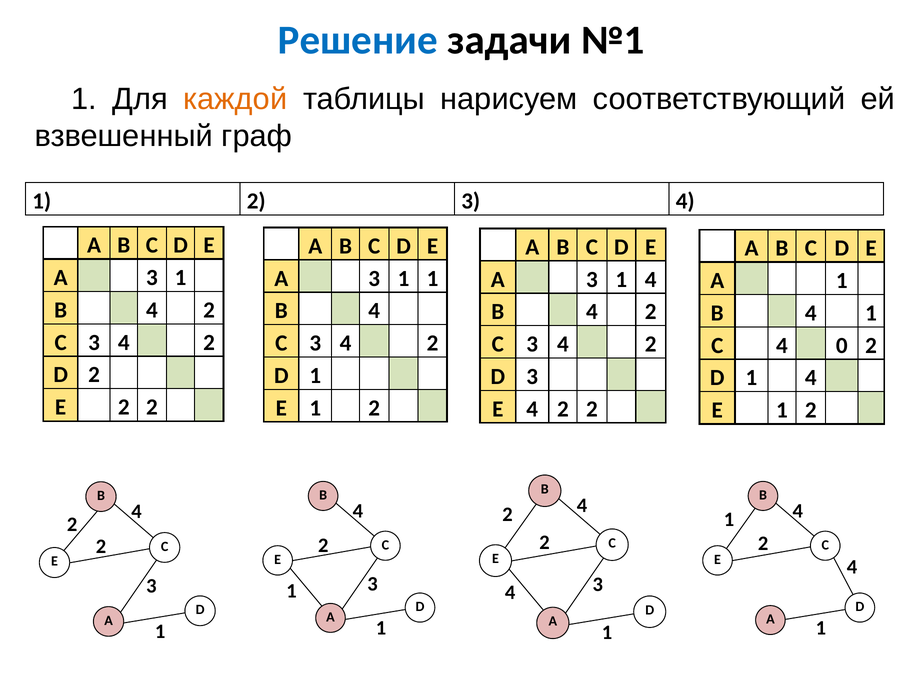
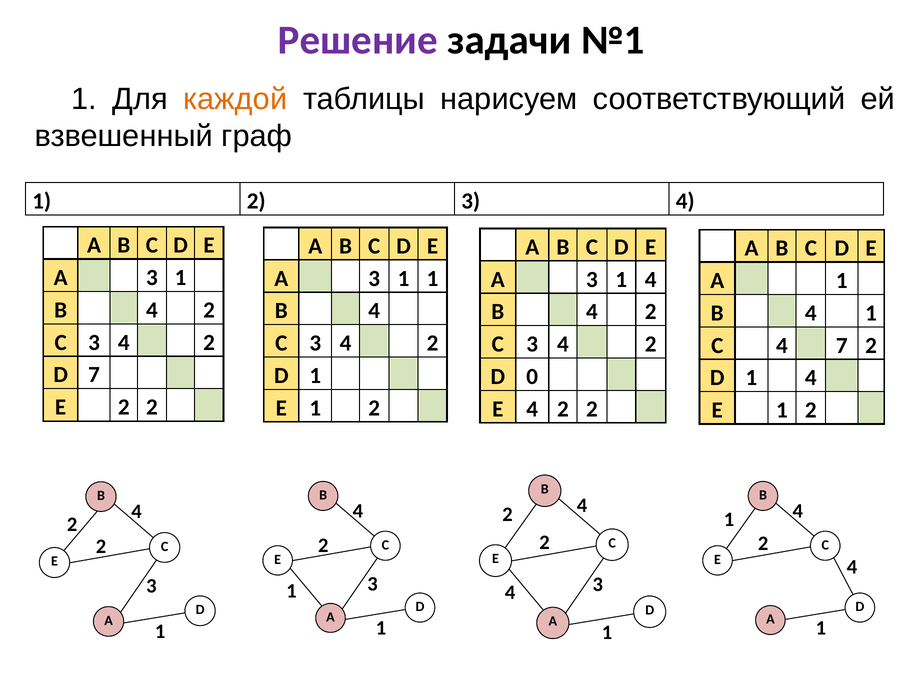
Решение colour: blue -> purple (358, 40)
4 0: 0 -> 7 (842, 346)
2: 2 -> 7 (94, 375)
D 3: 3 -> 0 (532, 377)
